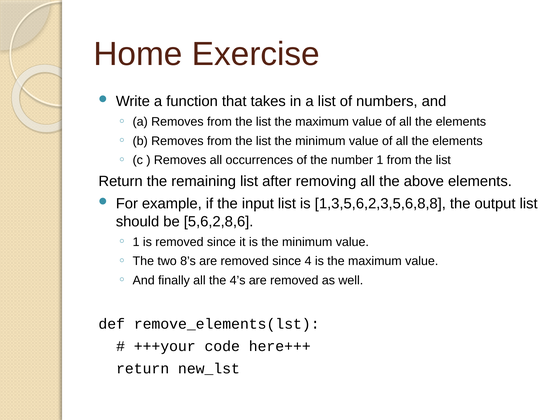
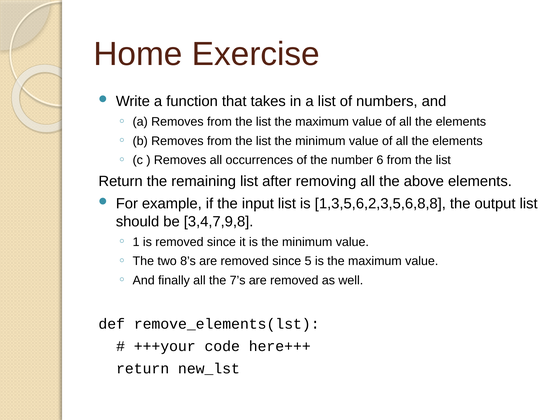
number 1: 1 -> 6 (380, 160)
5,6,2,8,6: 5,6,2,8,6 -> 3,4,7,9,8 (219, 221)
4: 4 -> 5 (308, 261)
4’s: 4’s -> 7’s (238, 280)
